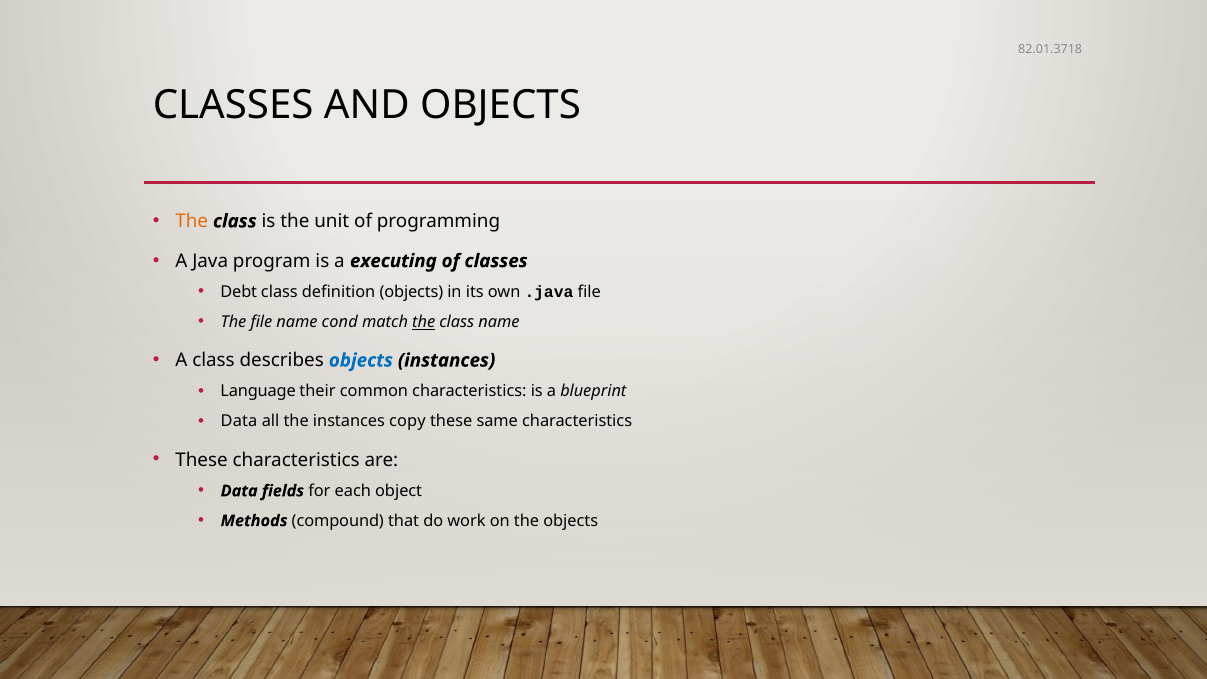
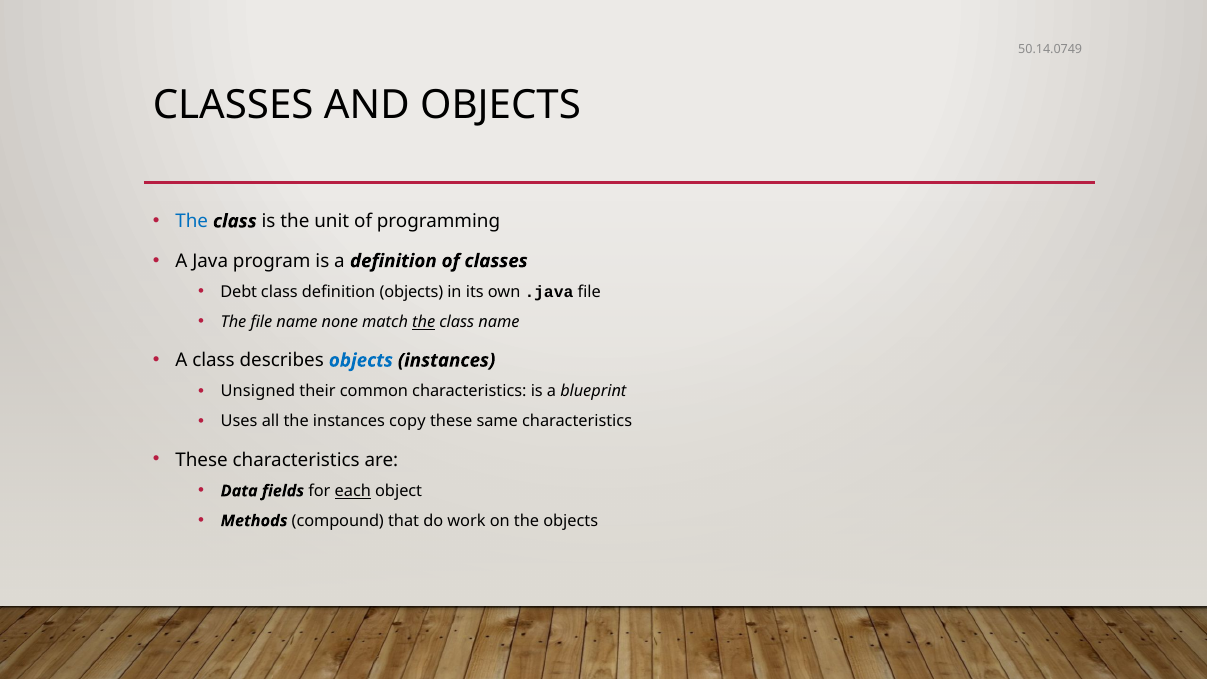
82.01.3718: 82.01.3718 -> 50.14.0749 (1050, 49)
The colour: orange -> blue (192, 221)
a executing: executing -> definition (393, 261)
cond: cond -> none (340, 322)
Language: Language -> Unsigned (258, 392)
Data: Data -> Uses (239, 421)
each underline: none -> present (353, 491)
